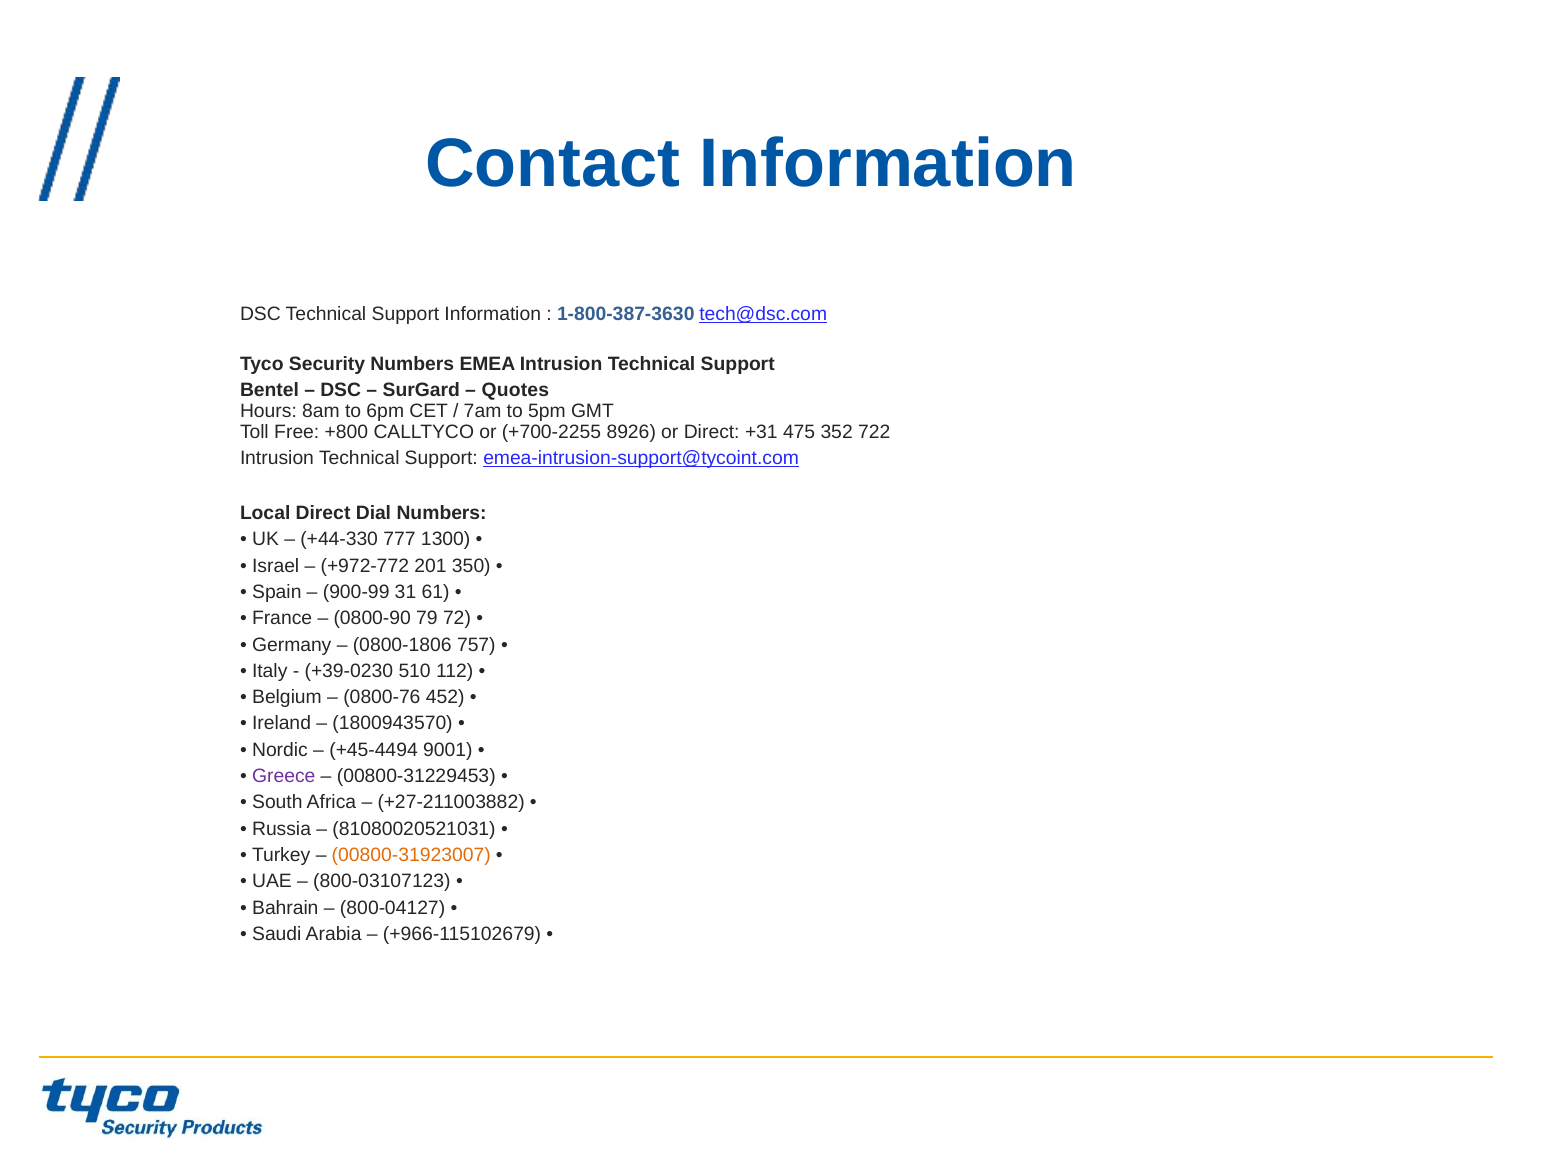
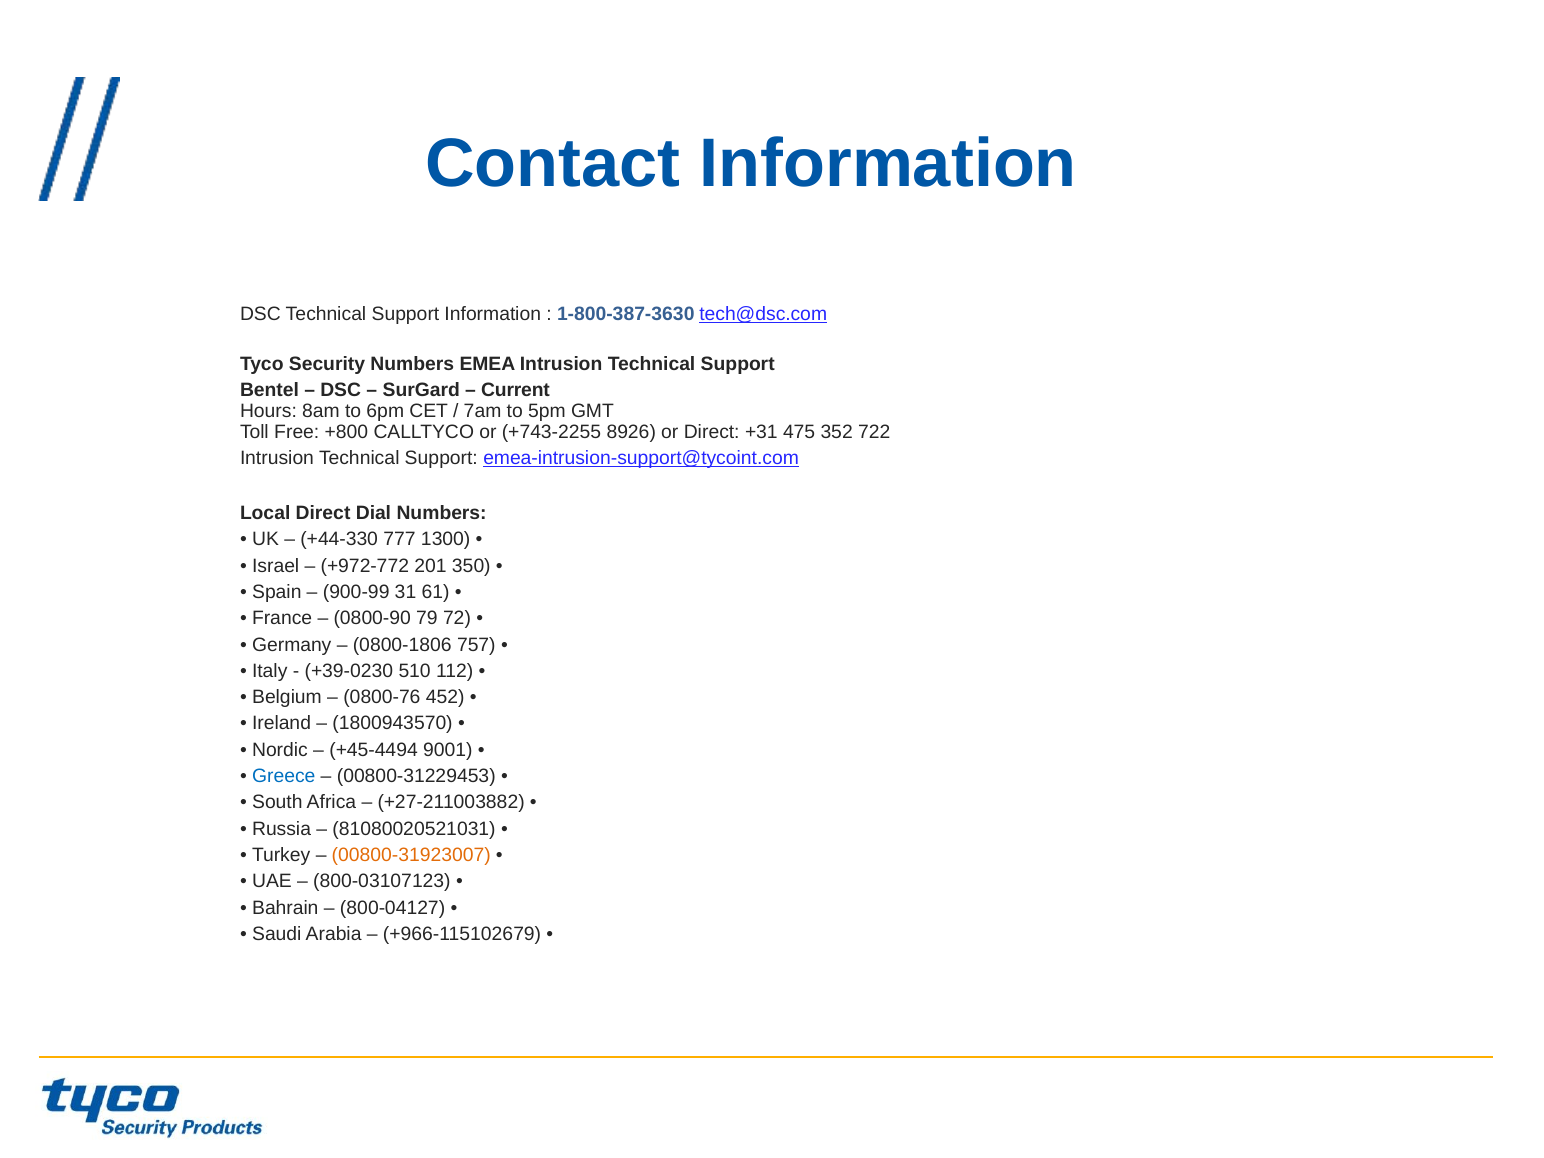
Quotes: Quotes -> Current (516, 390)
+700-2255: +700-2255 -> +743-2255 (551, 432)
Greece colour: purple -> blue (284, 776)
